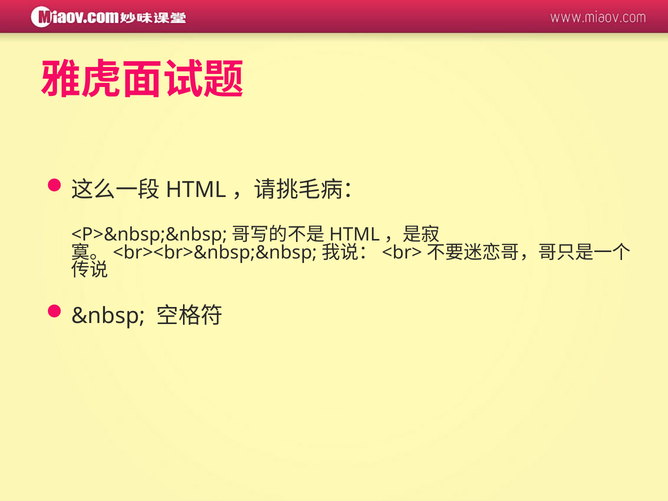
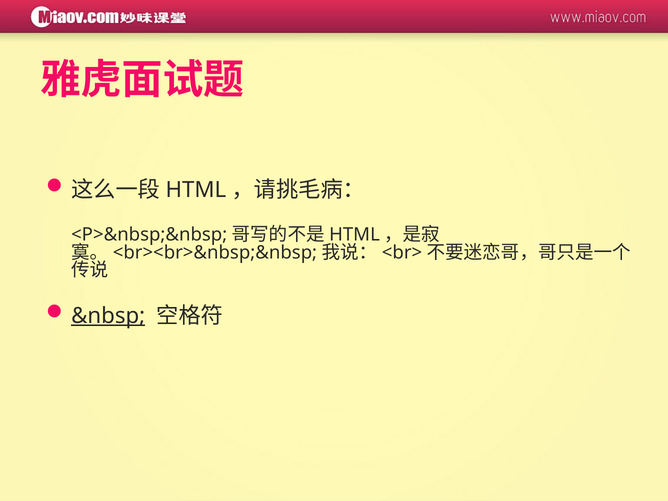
&nbsp underline: none -> present (108, 316)
